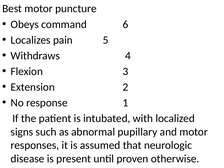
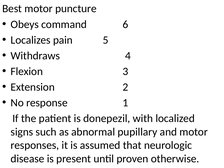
intubated: intubated -> donepezil (107, 118)
